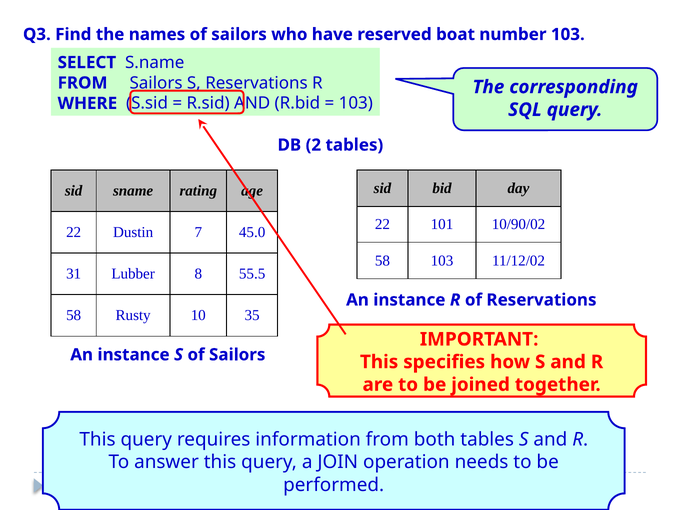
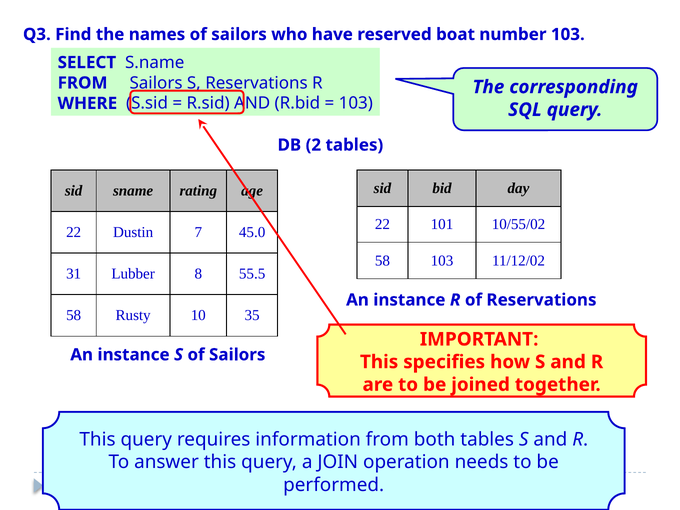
10/90/02: 10/90/02 -> 10/55/02 (519, 224)
